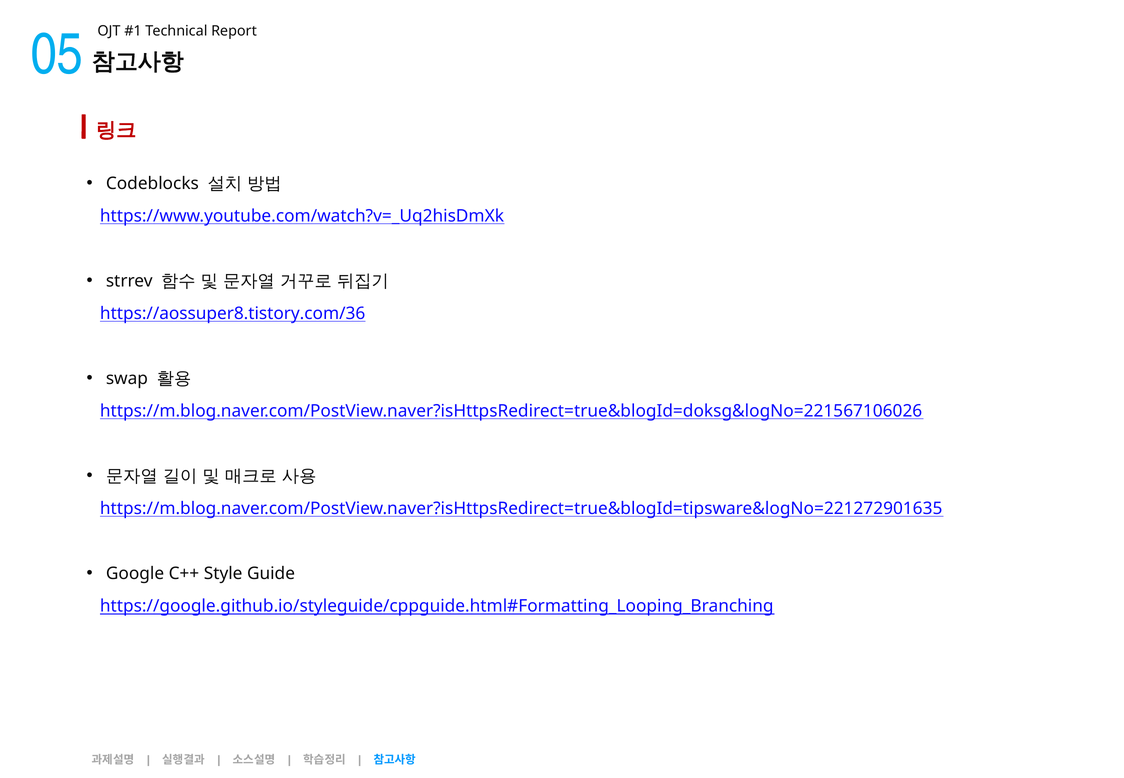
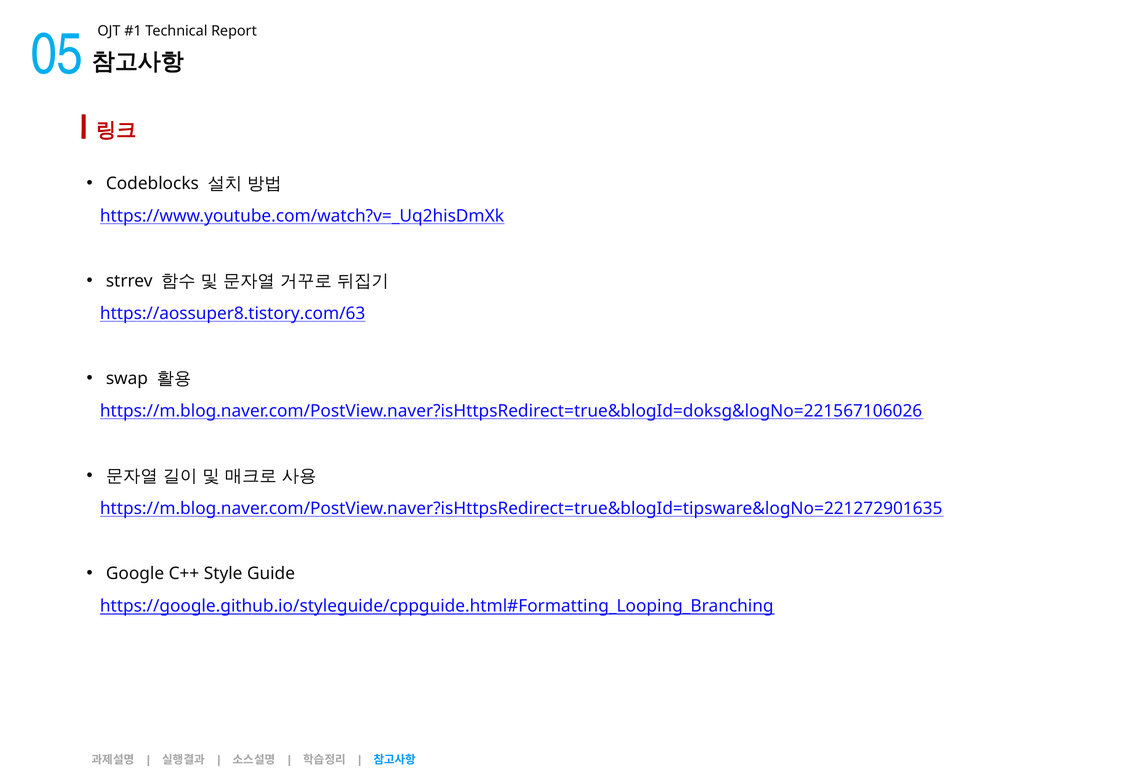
https://aossuper8.tistory.com/36: https://aossuper8.tistory.com/36 -> https://aossuper8.tistory.com/63 (233, 313)
